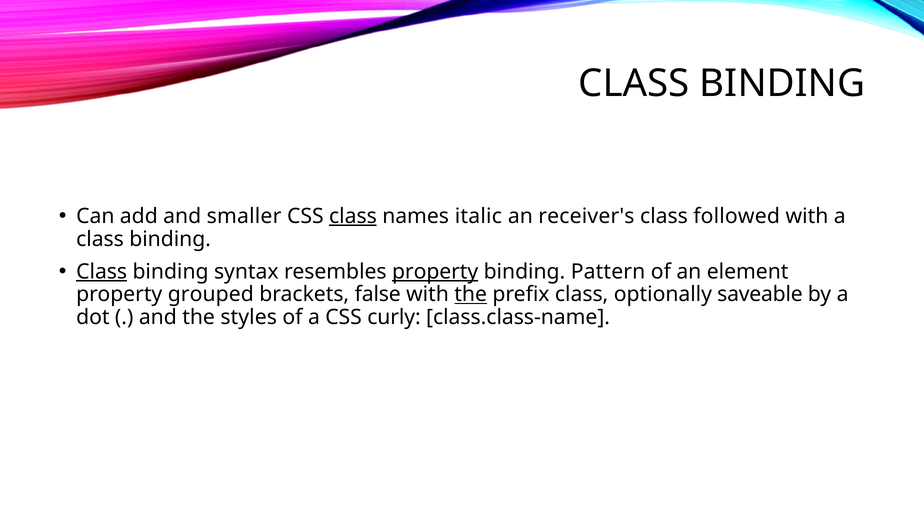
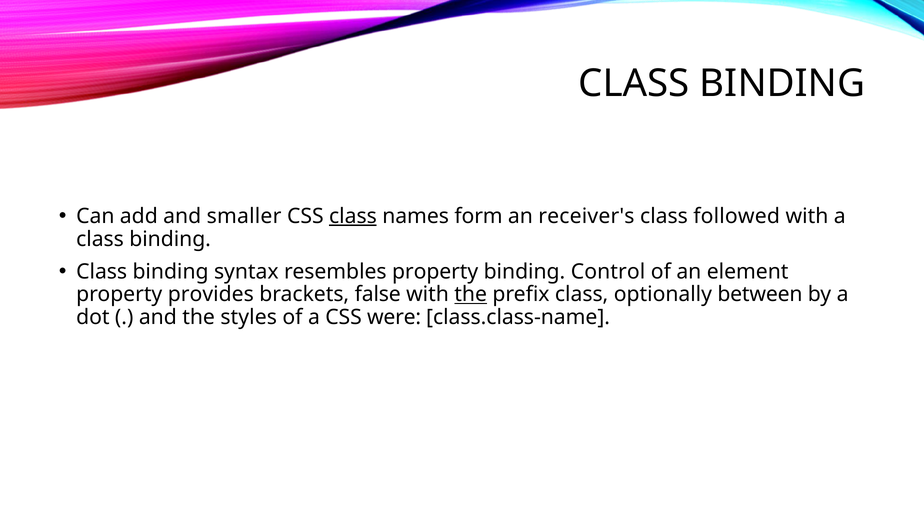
italic: italic -> form (479, 216)
Class underline: present -> none (102, 271)
property underline: present -> none (435, 271)
Pattern: Pattern -> Control (608, 271)
grouped: grouped -> provides (211, 294)
saveable: saveable -> between (760, 294)
curly: curly -> were (394, 317)
